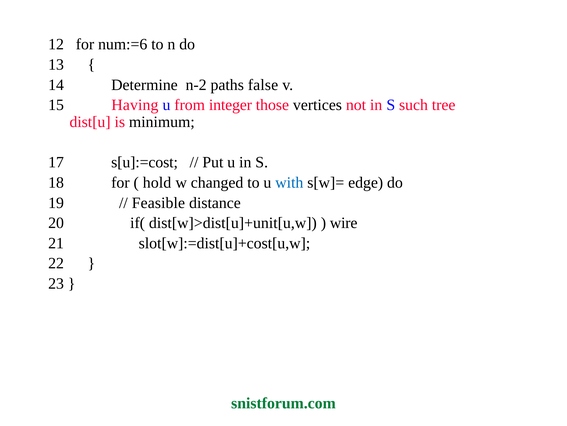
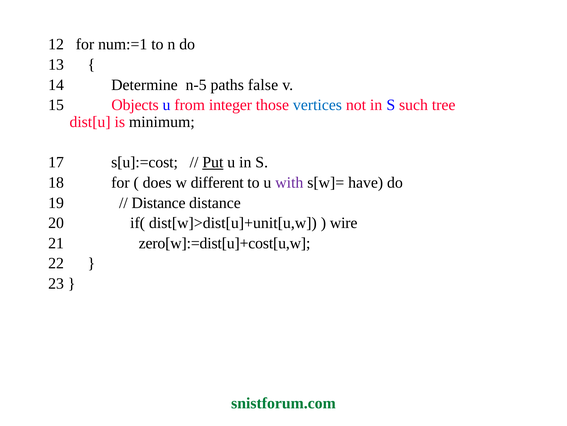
num:=6: num:=6 -> num:=1 (123, 44)
n-2: n-2 -> n-5 (196, 85)
Having: Having -> Objects (135, 105)
vertices colour: black -> blue (317, 105)
Put underline: none -> present (213, 162)
hold: hold -> does (157, 182)
changed: changed -> different (217, 182)
with colour: blue -> purple (289, 182)
edge: edge -> have (366, 182)
Feasible: Feasible -> Distance (159, 202)
slot[w]:=dist[u]+cost[u,w: slot[w]:=dist[u]+cost[u,w -> zero[w]:=dist[u]+cost[u,w (225, 243)
